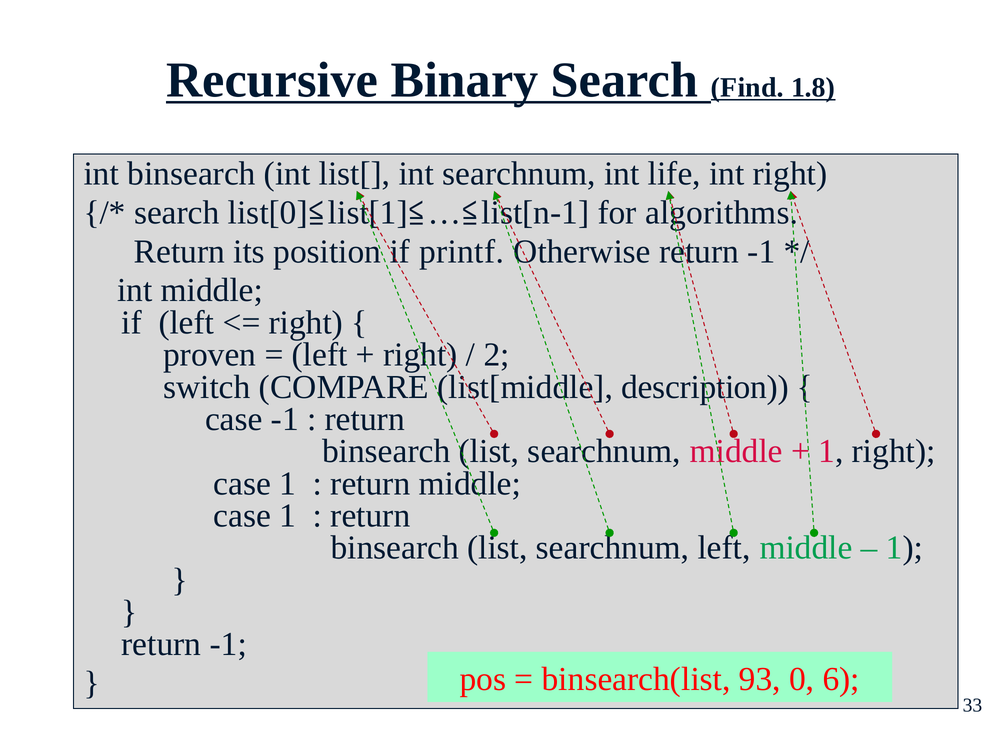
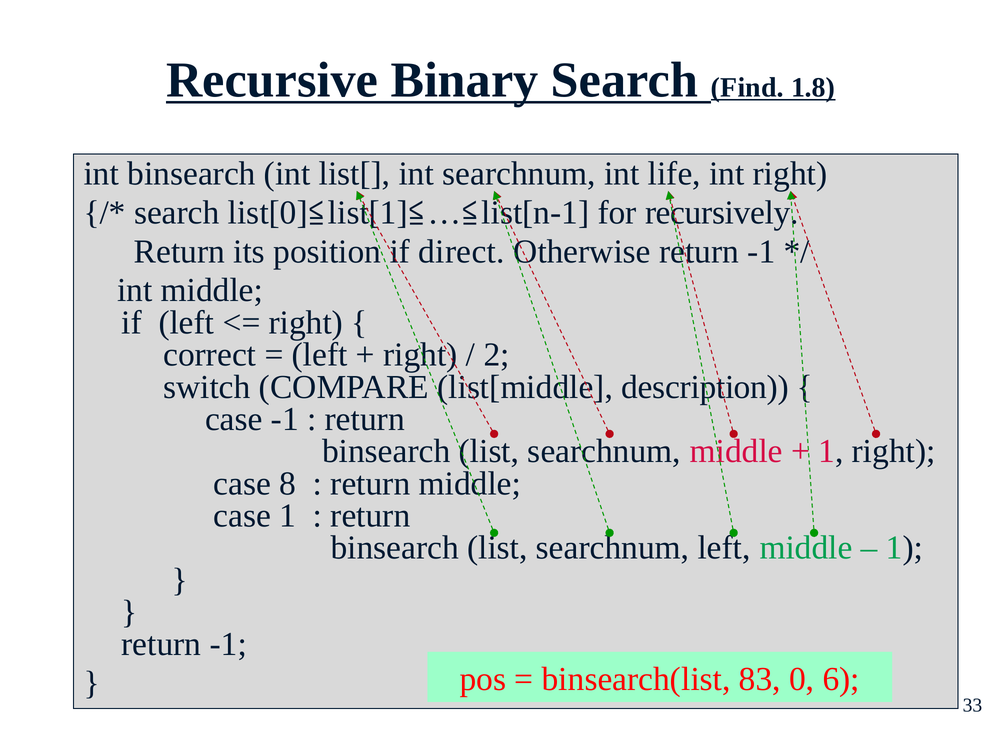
algorithms: algorithms -> recursively (722, 213)
printf: printf -> direct (462, 251)
proven: proven -> correct (210, 355)
1: 1 -> 8 (288, 483)
93: 93 -> 83 (760, 679)
